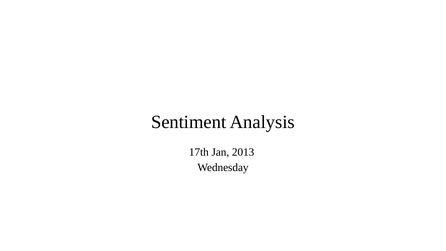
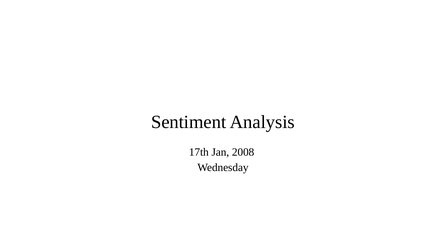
2013: 2013 -> 2008 (243, 152)
